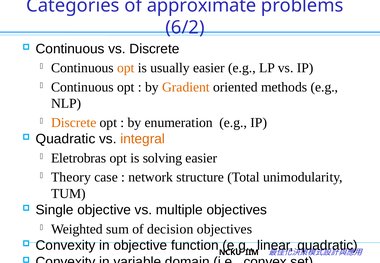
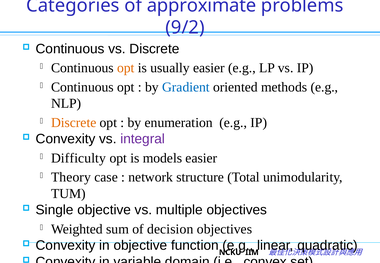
6/2: 6/2 -> 9/2 (185, 28)
Gradient colour: orange -> blue (186, 87)
Quadratic: Quadratic -> Convexity (66, 139)
integral colour: orange -> purple (143, 139)
Eletrobras: Eletrobras -> Difficulty (78, 158)
solving: solving -> models (162, 158)
